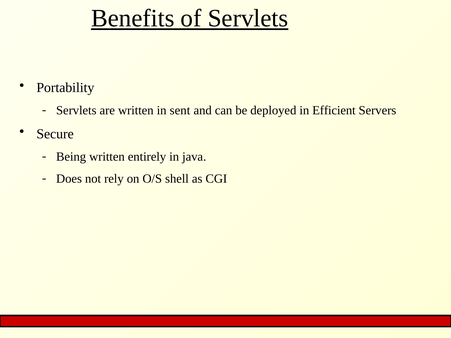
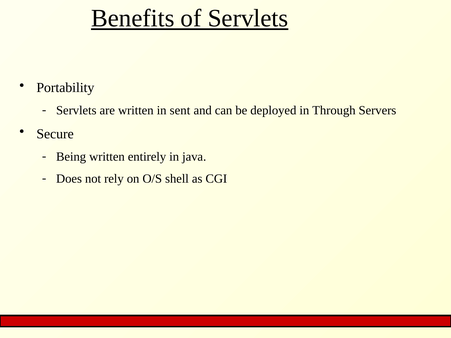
Efficient: Efficient -> Through (334, 110)
